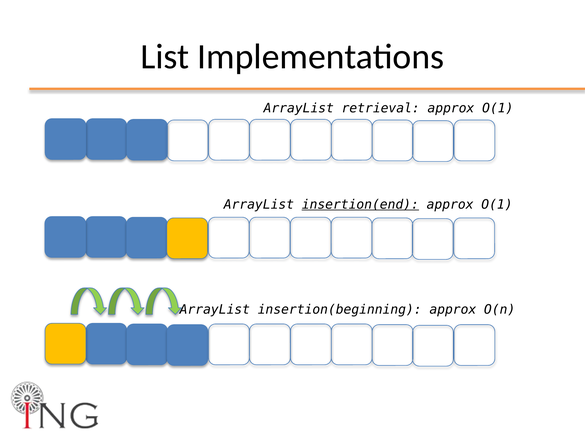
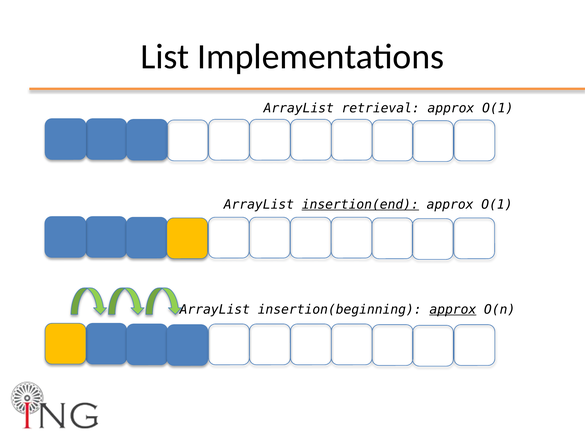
approx underline: none -> present (453, 309)
